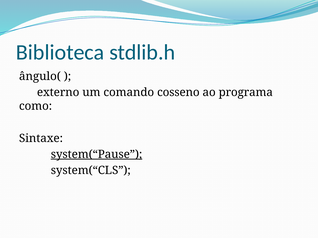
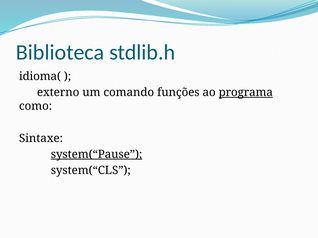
ângulo(: ângulo( -> idioma( (40, 77)
cosseno: cosseno -> funções (178, 93)
programa underline: none -> present (246, 93)
